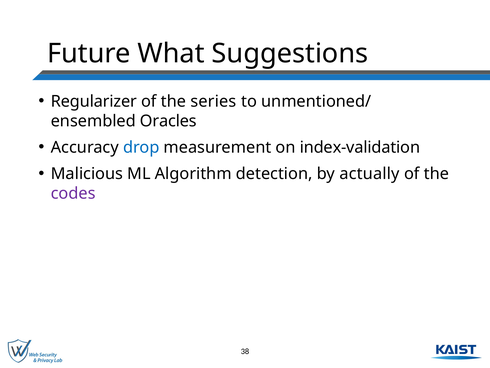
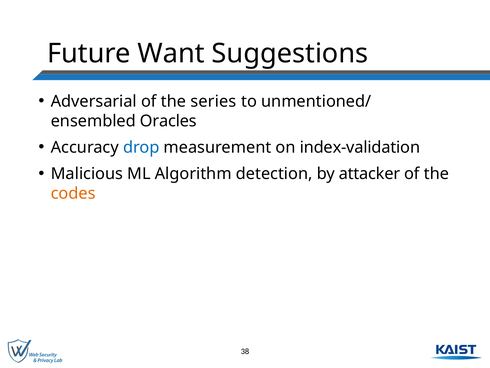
What: What -> Want (171, 54)
Regularizer: Regularizer -> Adversarial (94, 101)
actually: actually -> attacker (370, 174)
codes colour: purple -> orange (73, 193)
